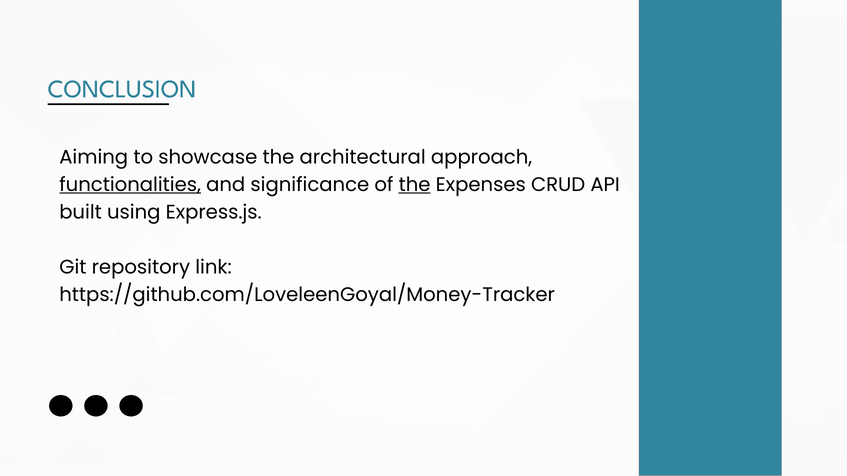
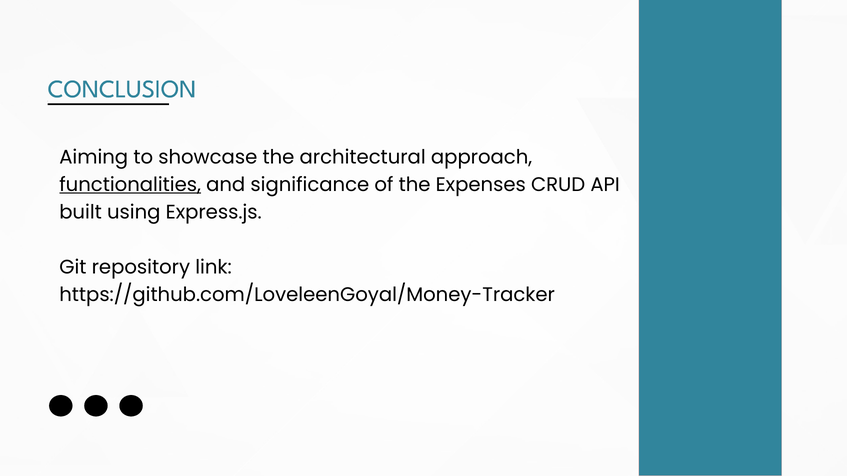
the underline: present -> none (415, 185)
